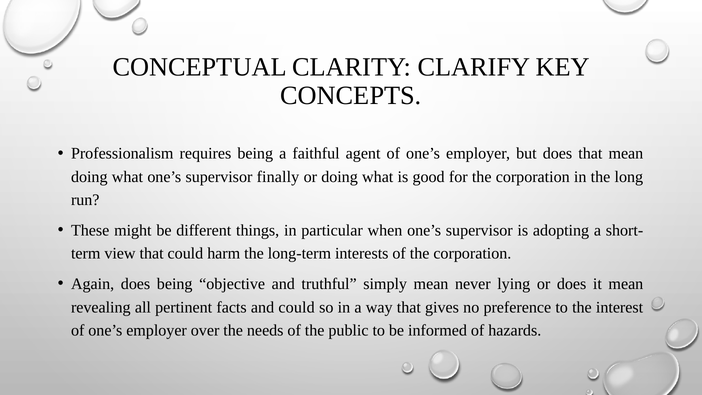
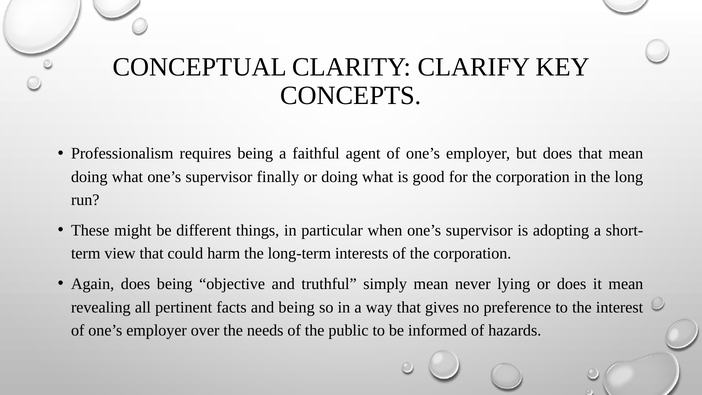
and could: could -> being (297, 307)
